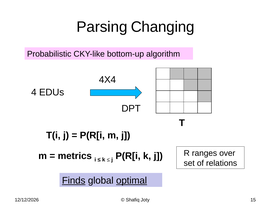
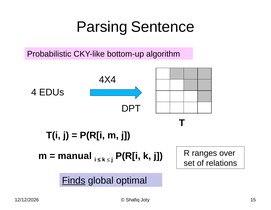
Changing: Changing -> Sentence (163, 27)
metrics: metrics -> manual (75, 155)
optimal underline: present -> none (132, 180)
